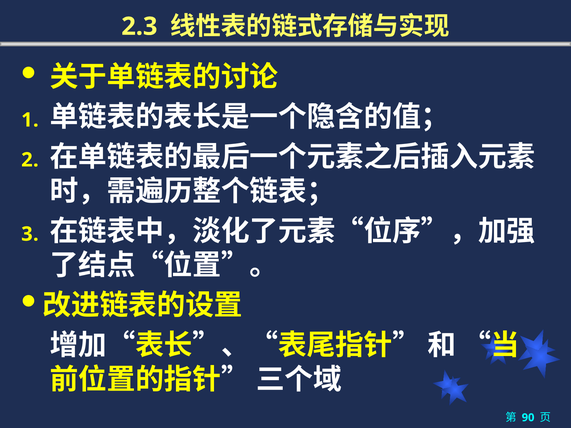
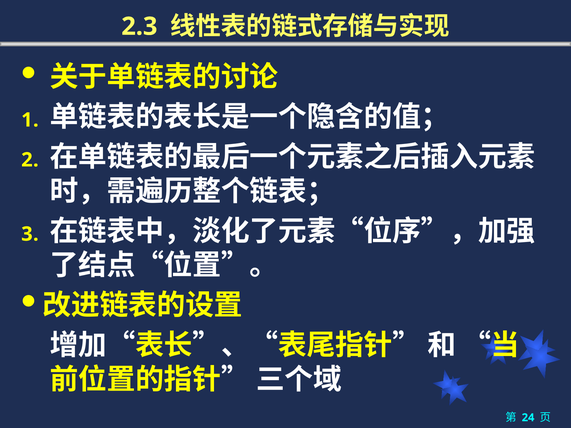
90: 90 -> 24 (528, 418)
